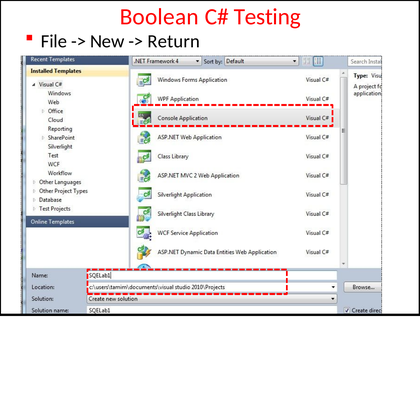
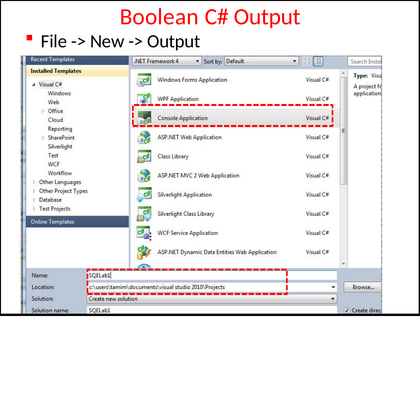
Testing: Testing -> Output (267, 17)
Return: Return -> Output (174, 41)
